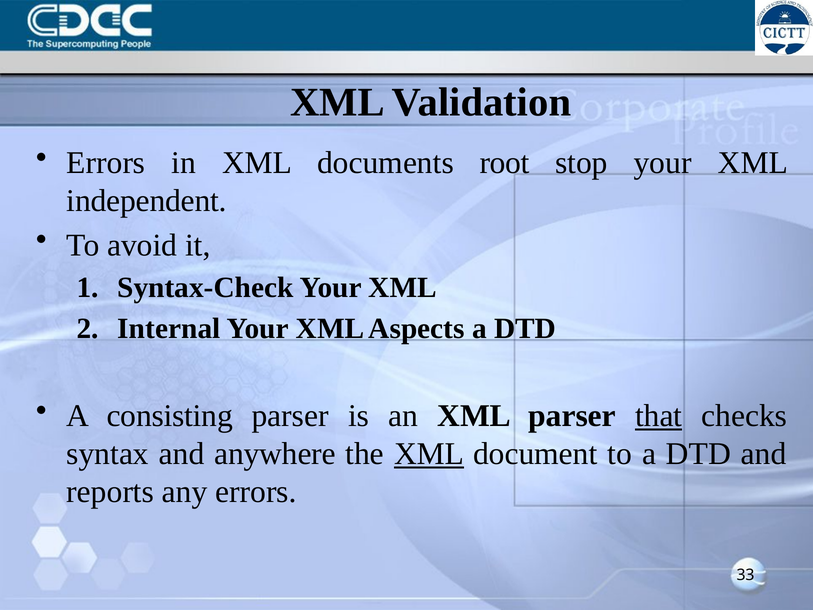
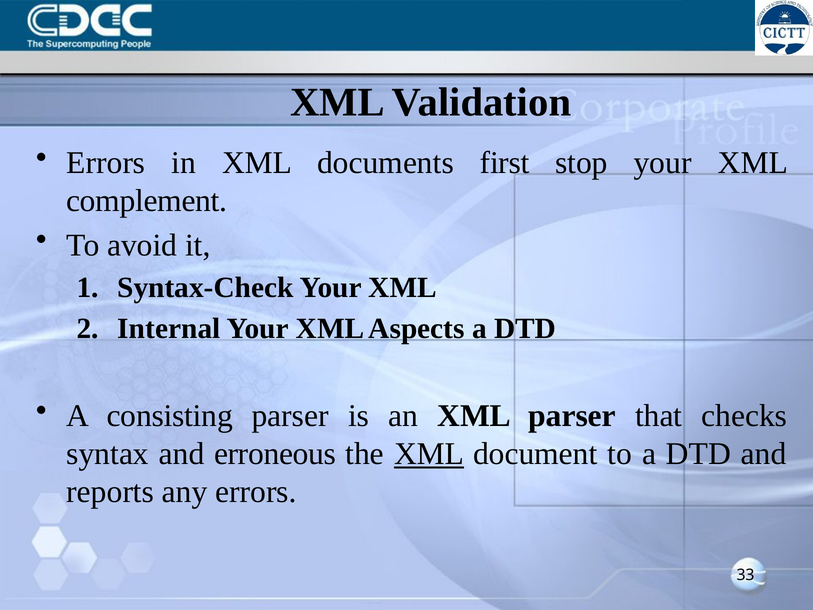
root: root -> first (505, 163)
independent: independent -> complement (147, 201)
that underline: present -> none (659, 416)
anywhere: anywhere -> erroneous (275, 454)
